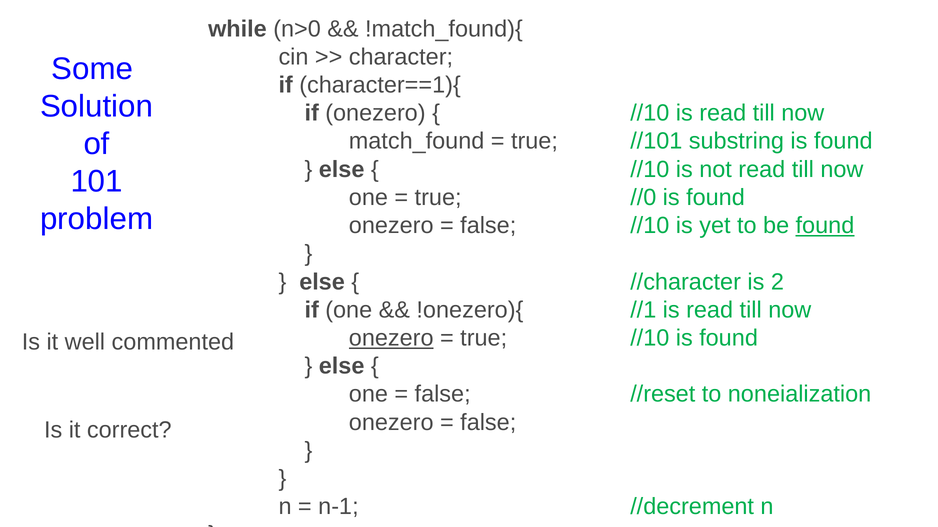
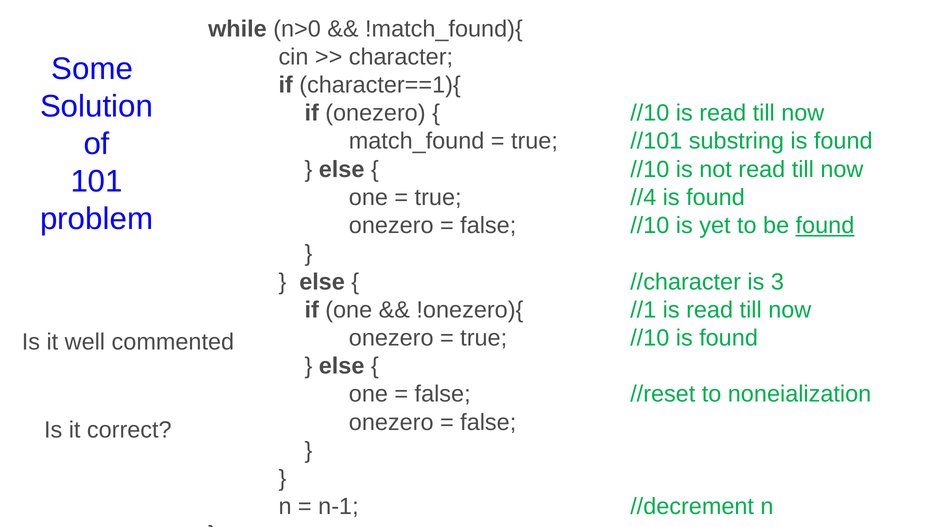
//0: //0 -> //4 (643, 198)
2: 2 -> 3 (777, 282)
onezero underline: present -> none (391, 338)
